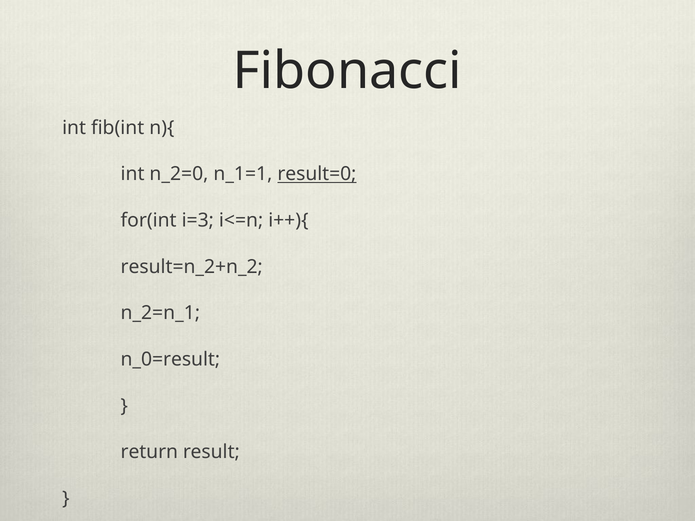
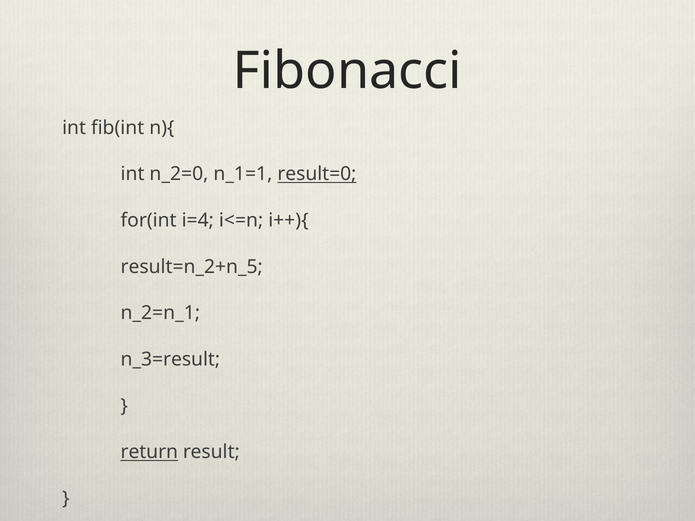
i=3: i=3 -> i=4 (198, 221)
result=n_2+n_2: result=n_2+n_2 -> result=n_2+n_5 (192, 267)
n_0=result: n_0=result -> n_3=result (170, 360)
return underline: none -> present (149, 452)
